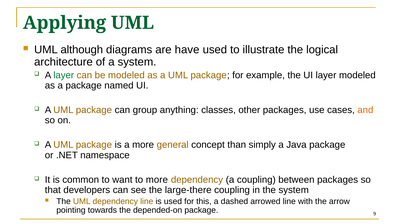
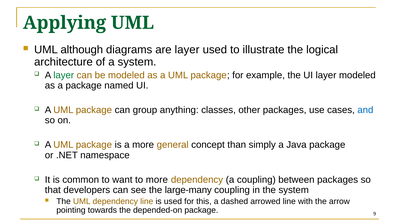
are have: have -> layer (187, 50)
and colour: orange -> blue (365, 110)
large-there: large-there -> large-many (188, 190)
